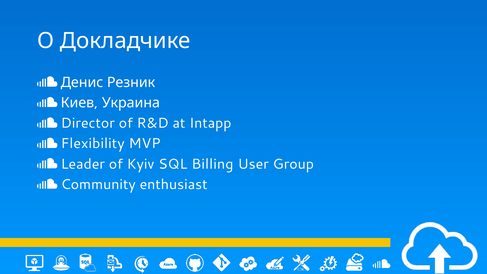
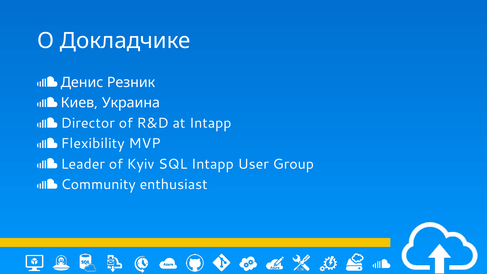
SQL Billing: Billing -> Intapp (212, 164)
